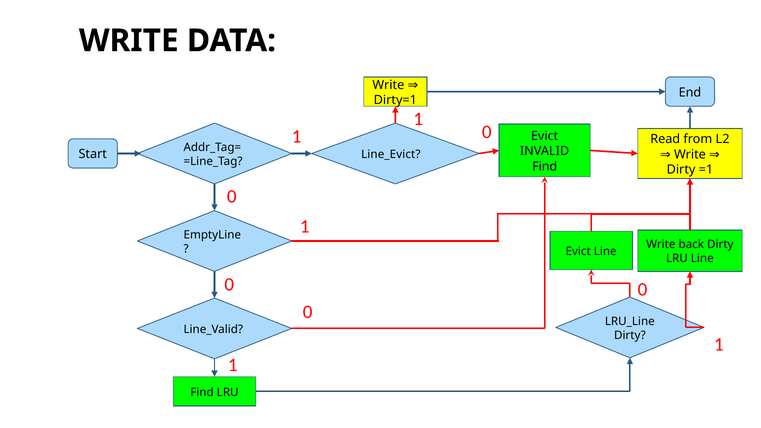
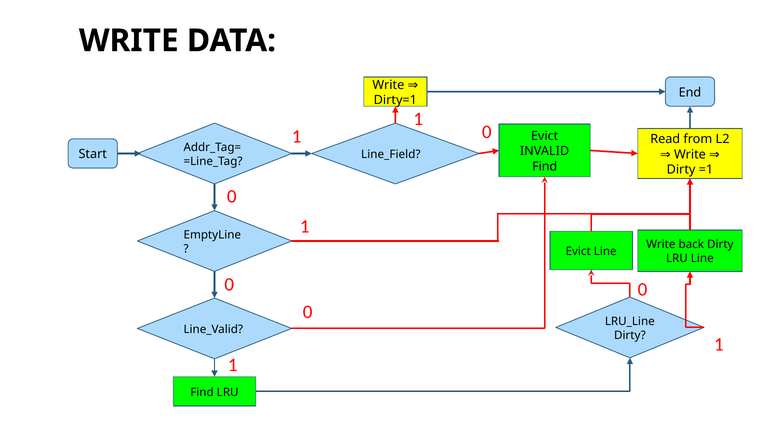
Line_Evict: Line_Evict -> Line_Field (391, 154)
